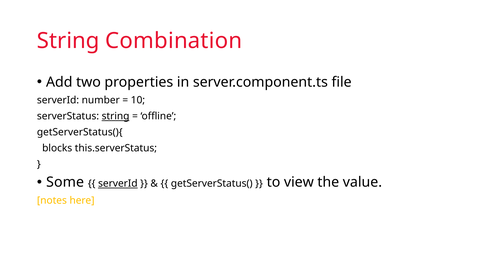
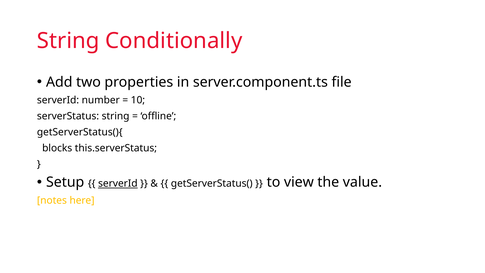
Combination: Combination -> Conditionally (174, 41)
string underline: present -> none (116, 116)
Some: Some -> Setup (65, 182)
